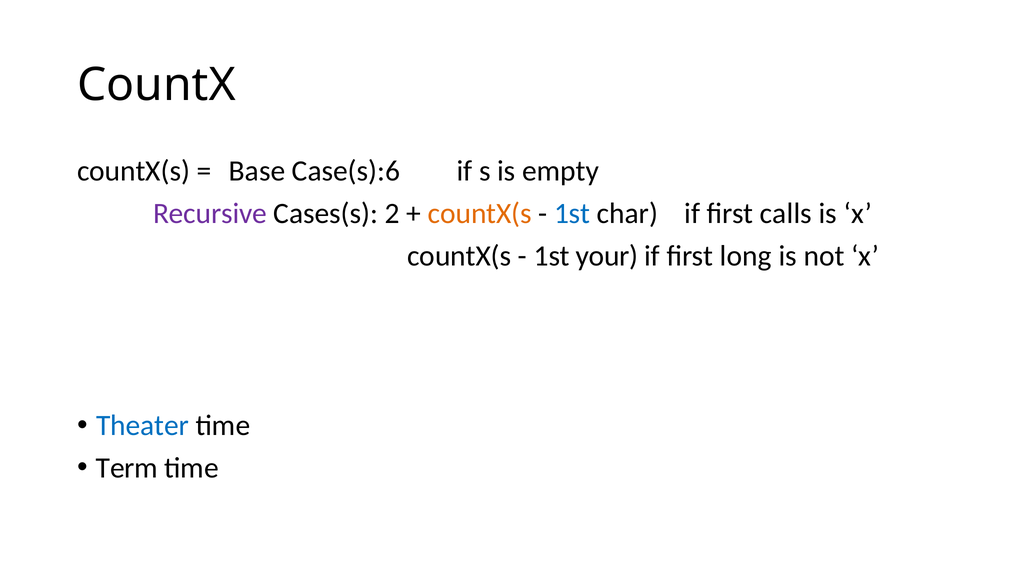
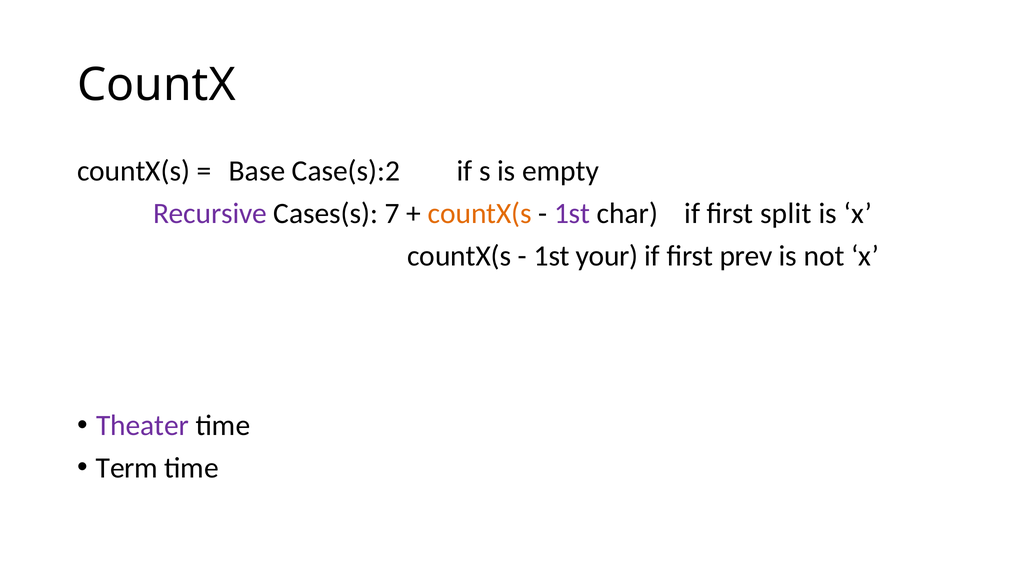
Case(s):6: Case(s):6 -> Case(s):2 (346, 171)
2: 2 -> 7 (392, 214)
1st colour: blue -> purple (572, 214)
calls: calls -> split (786, 214)
long: long -> prev (746, 256)
Theater colour: blue -> purple (143, 426)
